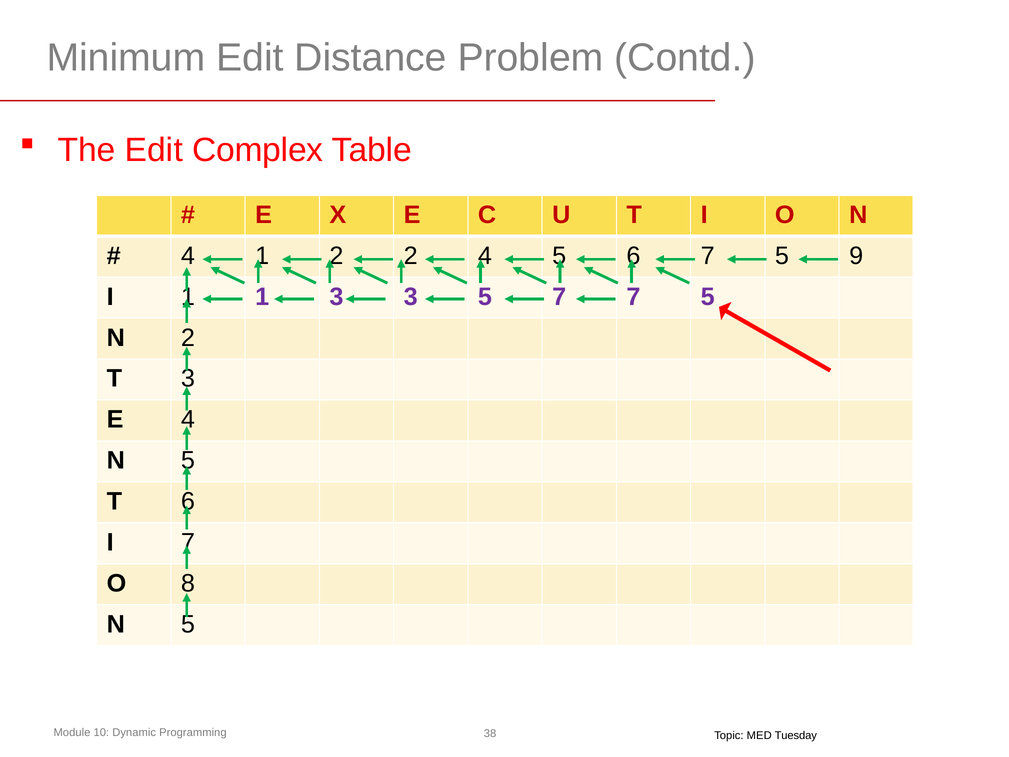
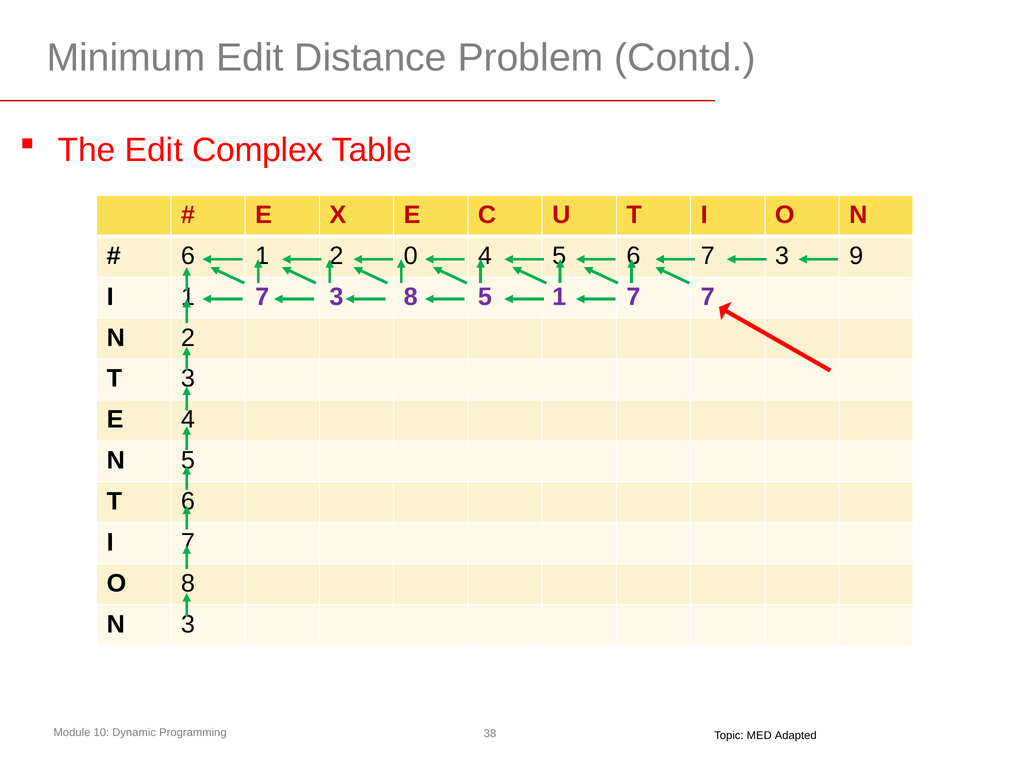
4: 4 -> 6 (188, 256)
2: 2 -> 0 (411, 256)
5: 5 -> 3 (782, 256)
1: 1 -> 7 (262, 297)
3 3: 3 -> 8 (411, 297)
5 7: 7 -> 1 (559, 297)
5: 5 -> 7 (708, 297)
5: 5 -> 3 (188, 624)
Tuesday: Tuesday -> Adapted (796, 735)
